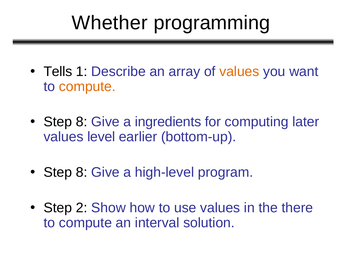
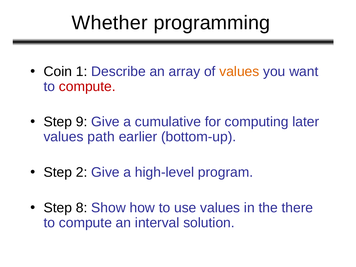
Tells: Tells -> Coin (58, 71)
compute colour: orange -> red (87, 86)
8: 8 -> 9 (82, 122)
ingredients: ingredients -> cumulative (168, 122)
level: level -> path (101, 137)
8: 8 -> 2 (82, 172)
2: 2 -> 8 (82, 208)
